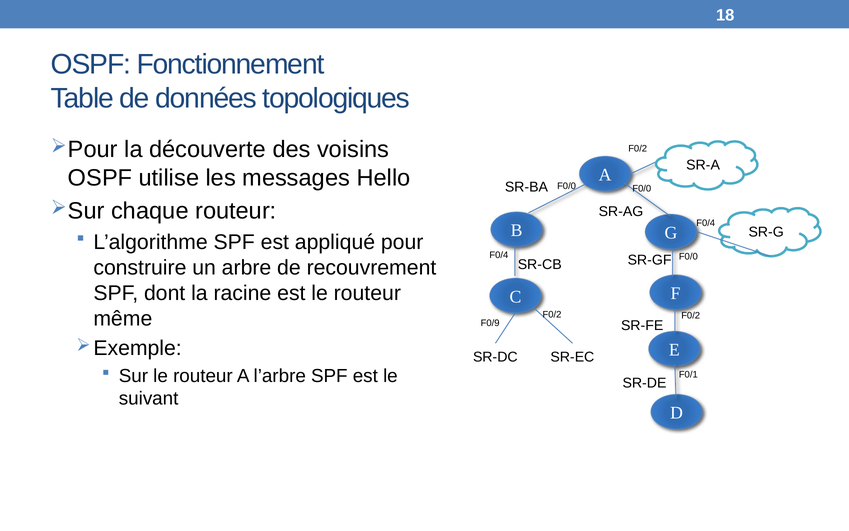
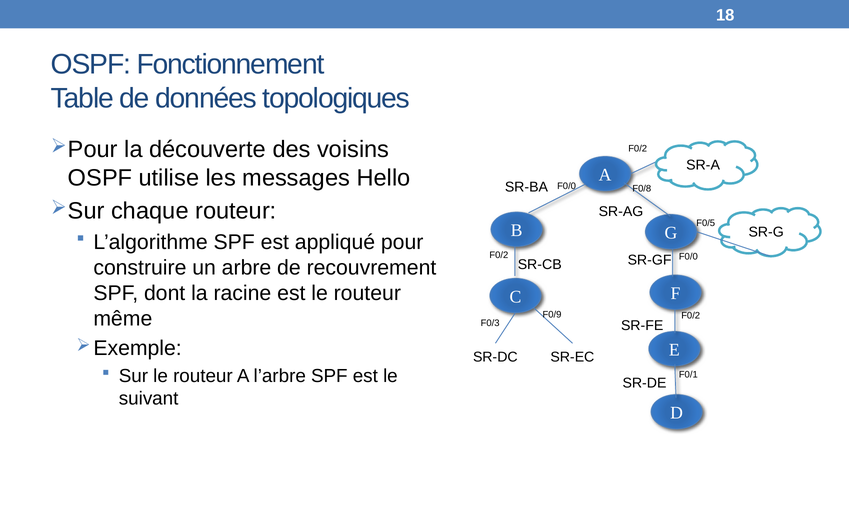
F0/0: F0/0 -> F0/8 (642, 188)
F0/4: F0/4 -> F0/5 (706, 223)
F0/4: F0/4 -> F0/2 (499, 255)
F0/2: F0/2 -> F0/9 (552, 315)
F0/9: F0/9 -> F0/3 (490, 323)
